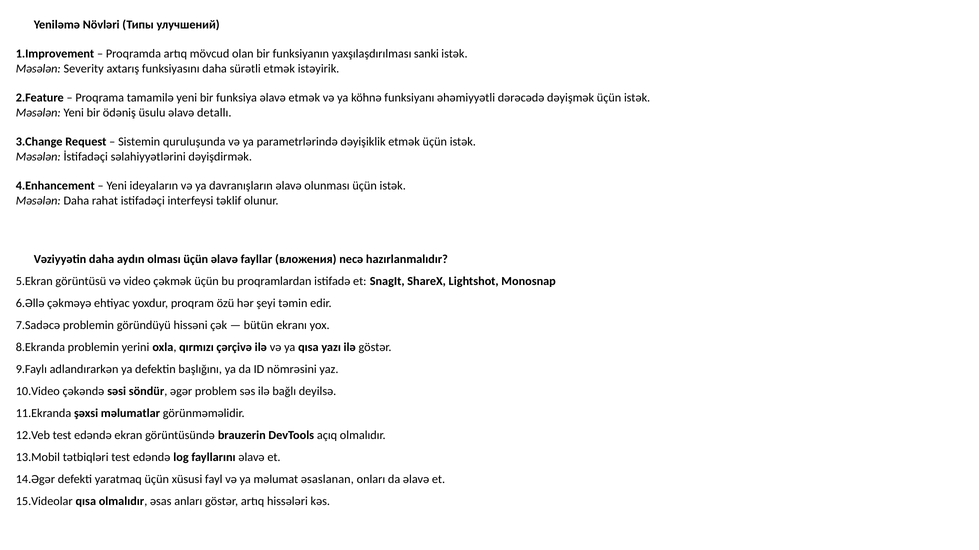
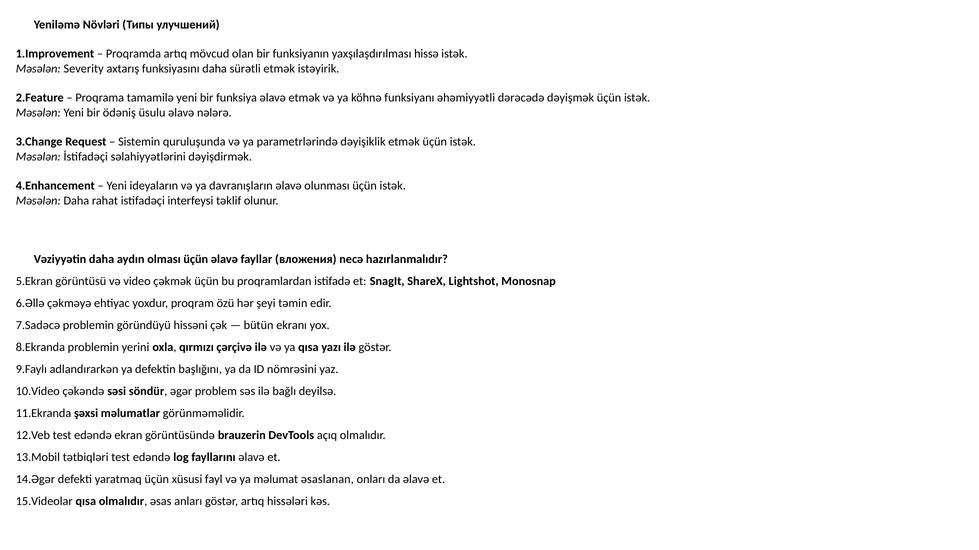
sanki: sanki -> hissə (426, 54)
detallı: detallı -> nələrə (214, 113)
